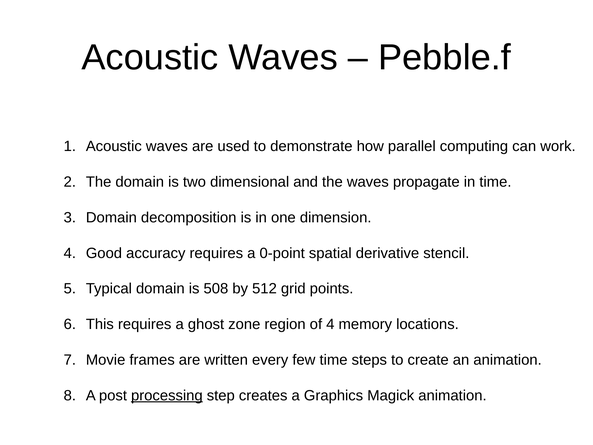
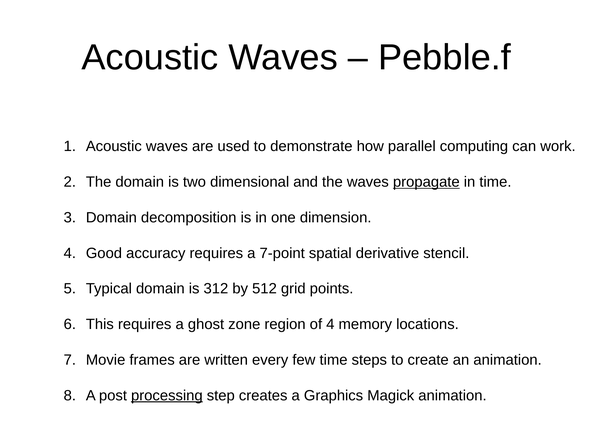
propagate underline: none -> present (426, 182)
0-point: 0-point -> 7-point (282, 253)
508: 508 -> 312 (216, 289)
